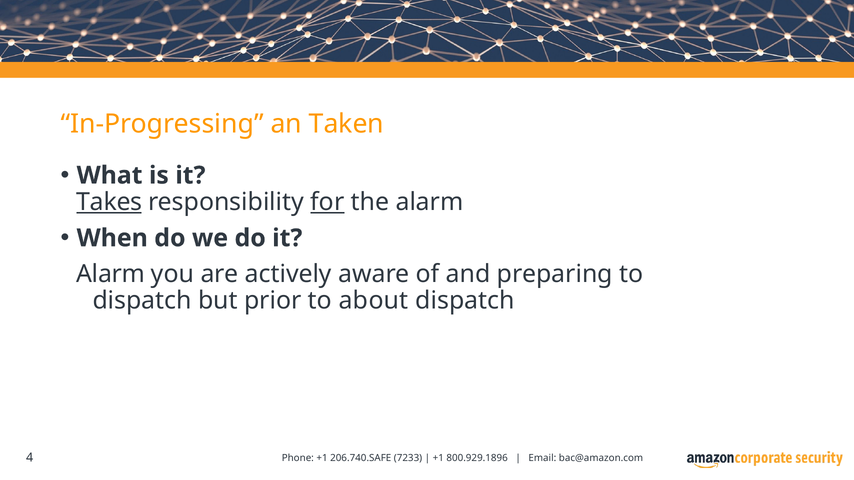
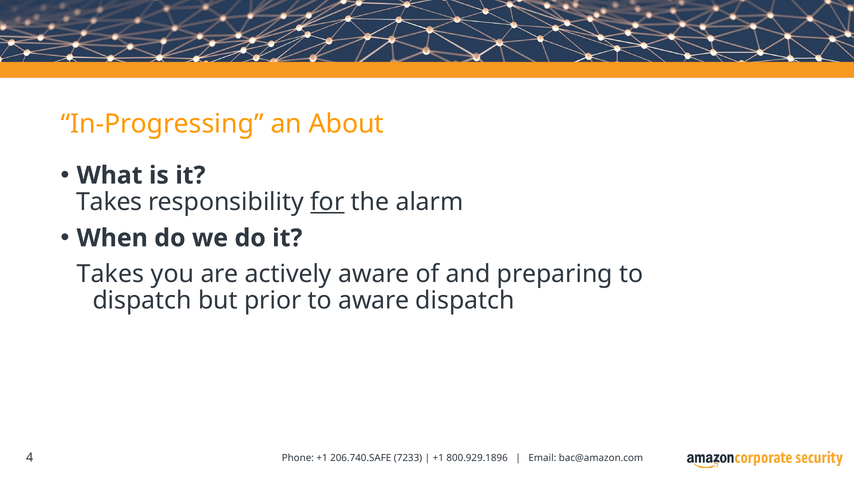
Taken: Taken -> About (346, 124)
Takes underline: present -> none (109, 202)
Alarm: Alarm -> Takes (110, 274)
to about: about -> aware (374, 301)
